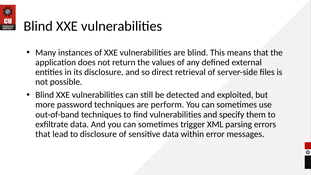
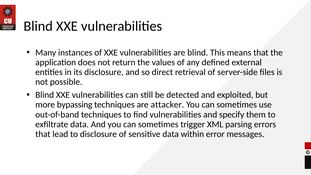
password: password -> bypassing (75, 105)
perform: perform -> attacker (167, 105)
